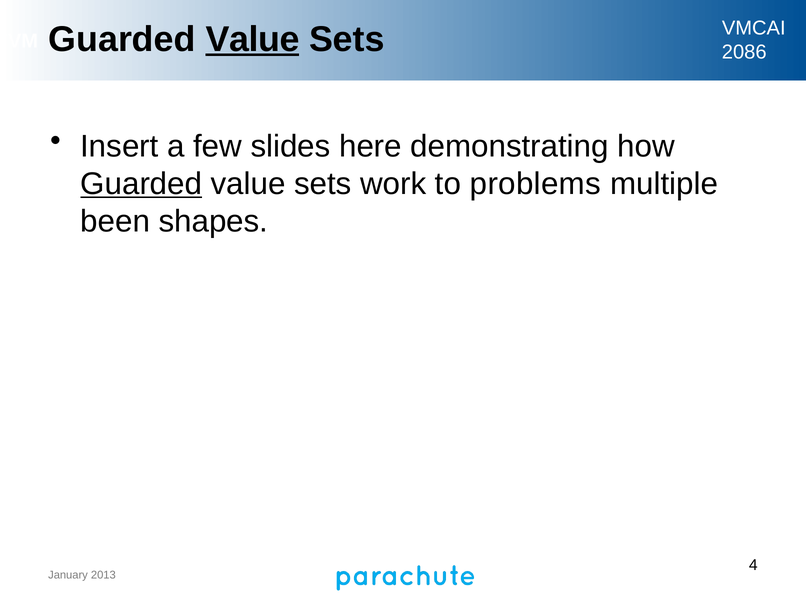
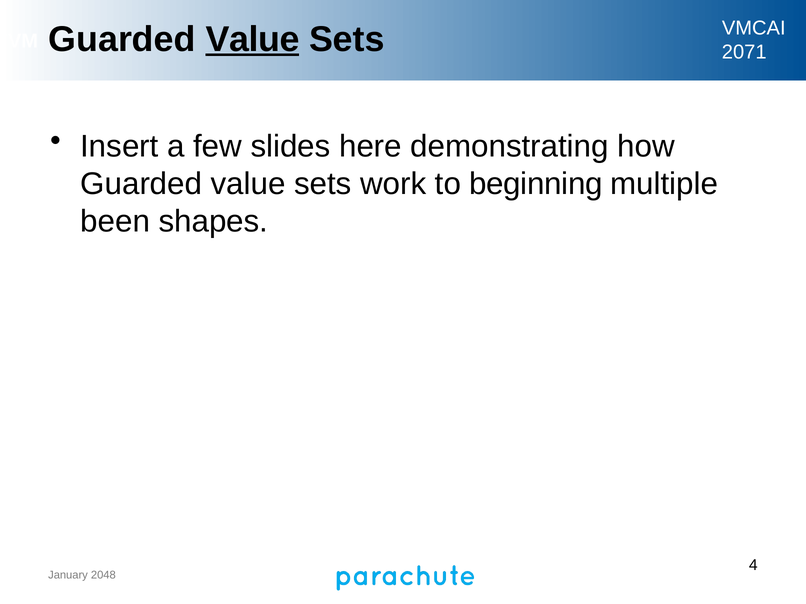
2086: 2086 -> 2071 (744, 52)
Guarded underline: present -> none (141, 184)
problems: problems -> beginning (536, 184)
2013: 2013 -> 2048 (103, 576)
